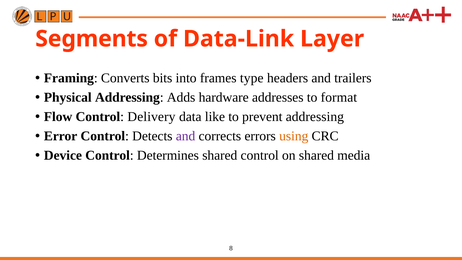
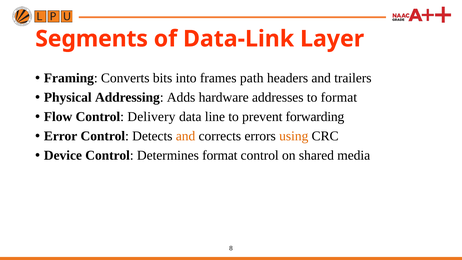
type: type -> path (252, 78)
like: like -> line (215, 117)
prevent addressing: addressing -> forwarding (315, 117)
and colour: purple -> orange (186, 136)
Determines shared: shared -> format (220, 155)
